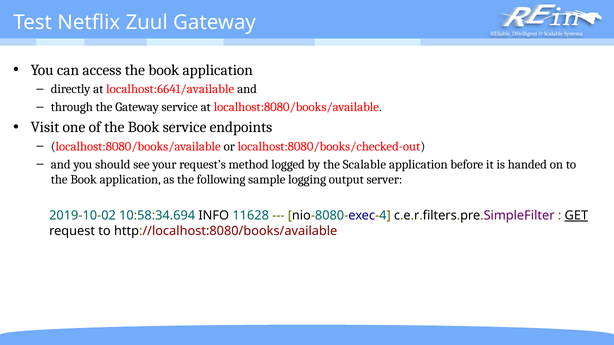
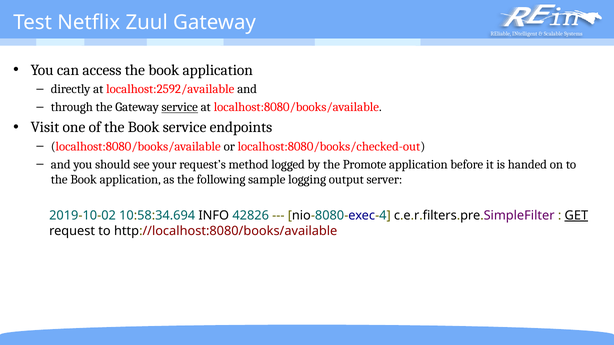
localhost:6641/available: localhost:6641/available -> localhost:2592/available (170, 89)
service underline: none -> present (180, 107)
the Scalable: Scalable -> Promote (365, 165)
11628: 11628 -> 42826 (251, 216)
